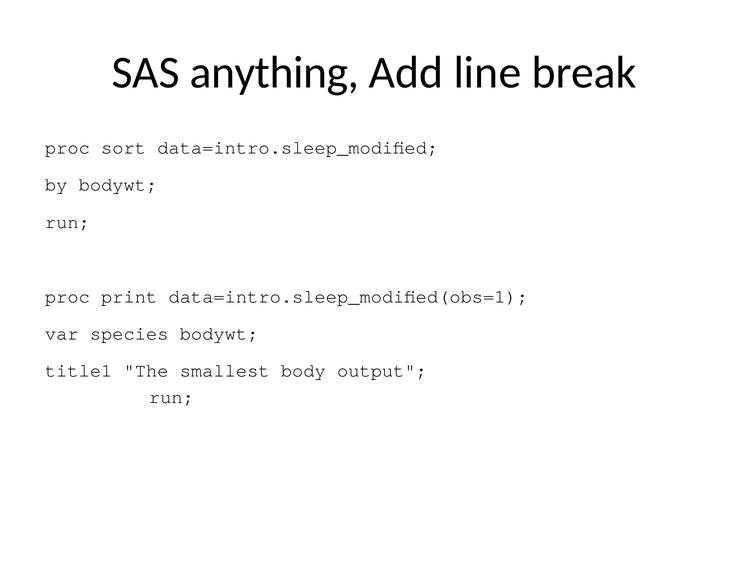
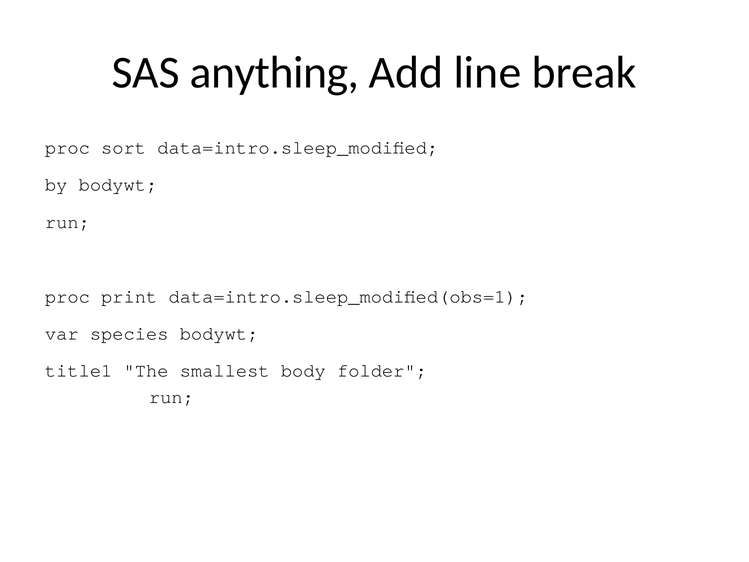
output: output -> folder (382, 371)
